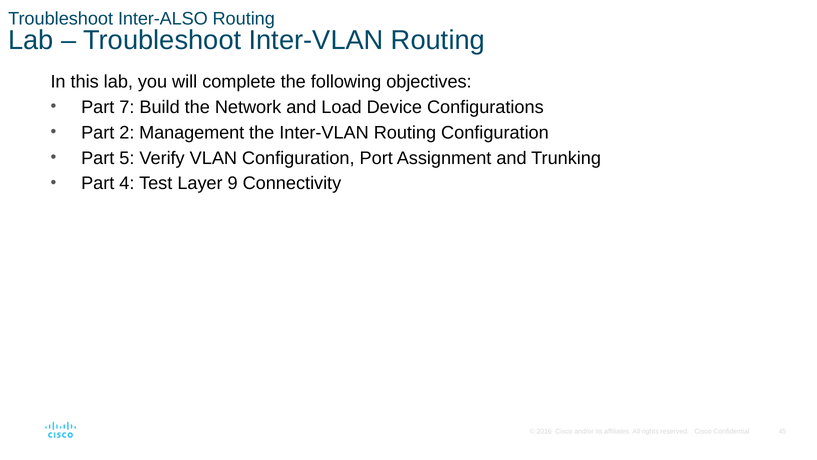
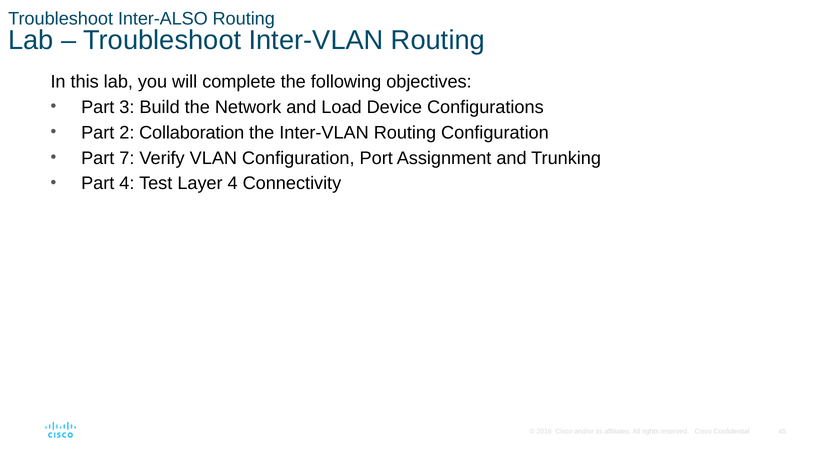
7: 7 -> 3 (127, 107)
Management: Management -> Collaboration (192, 132)
5: 5 -> 7 (127, 158)
Layer 9: 9 -> 4 (233, 183)
